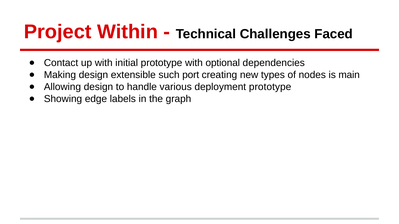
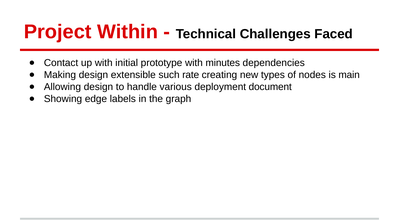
optional: optional -> minutes (223, 63)
port: port -> rate (191, 75)
deployment prototype: prototype -> document (270, 87)
